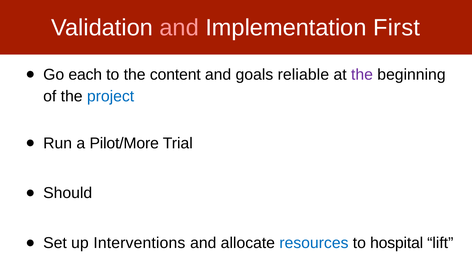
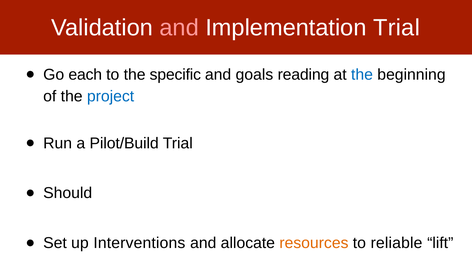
Implementation First: First -> Trial (397, 28)
content: content -> specific (175, 75)
reliable: reliable -> reading (303, 75)
the colour: purple -> blue (362, 75)
Pilot/More: Pilot/More -> Pilot/Build (124, 143)
resources colour: blue -> orange (314, 243)
hospital: hospital -> reliable (396, 243)
